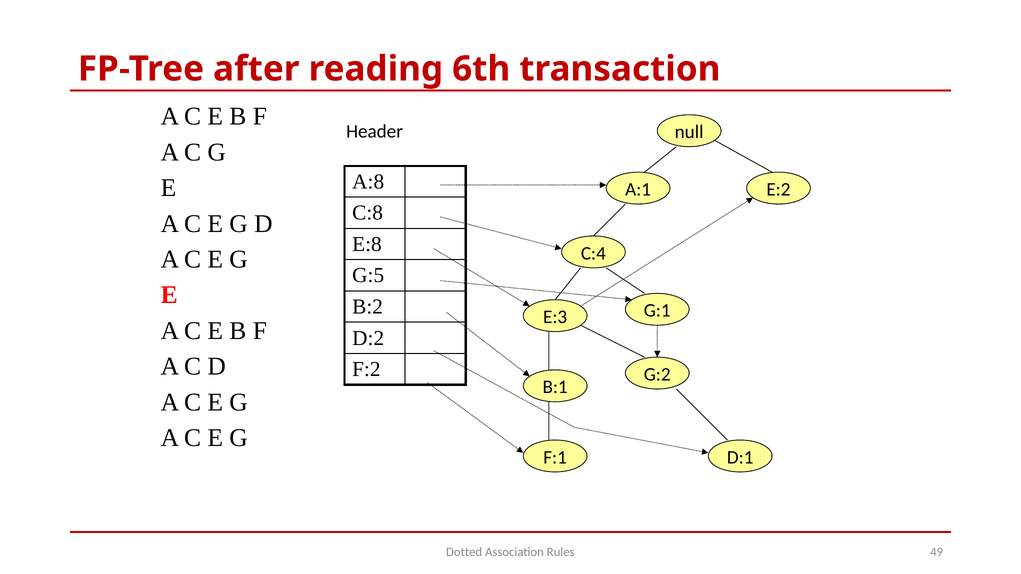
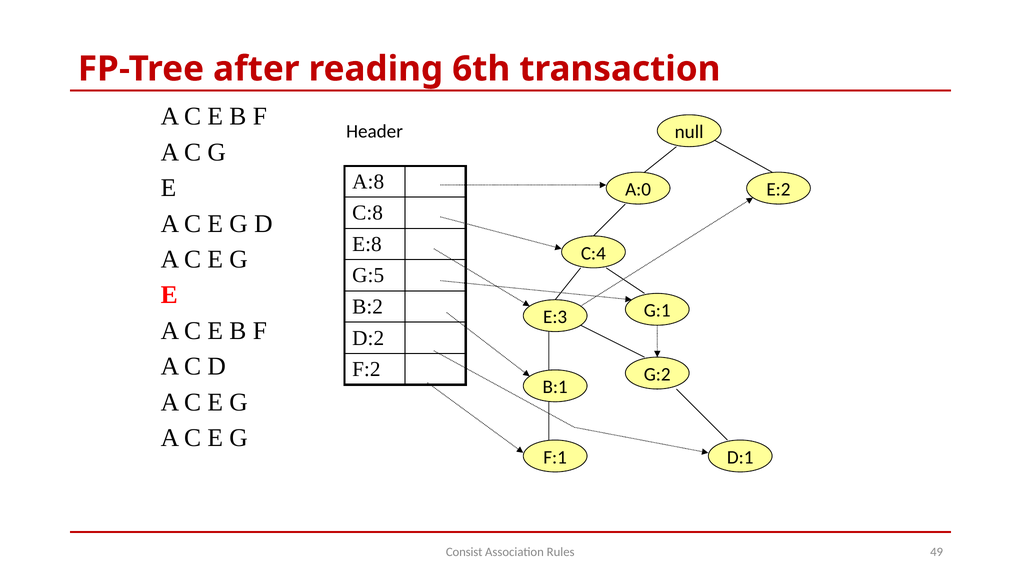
A:1: A:1 -> A:0 (638, 190)
Dotted: Dotted -> Consist (464, 553)
